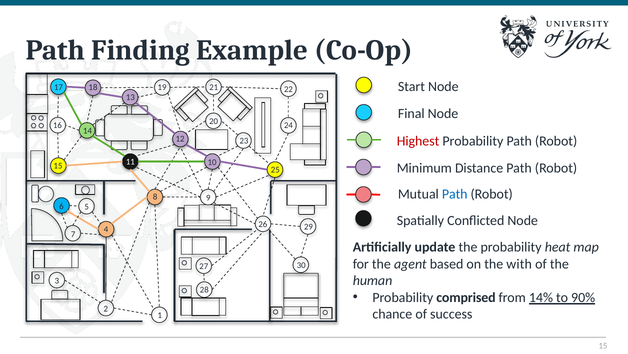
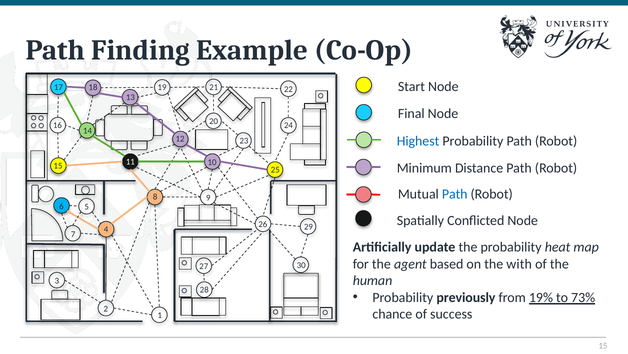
Highest colour: red -> blue (418, 141)
comprised: comprised -> previously (466, 297)
14%: 14% -> 19% (541, 297)
90%: 90% -> 73% (583, 297)
